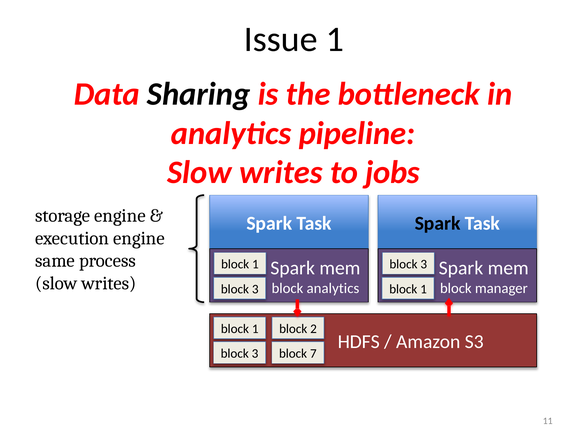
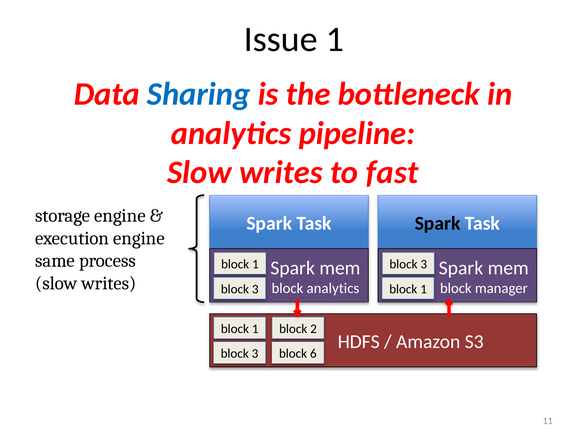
Sharing colour: black -> blue (199, 94)
jobs: jobs -> fast (392, 172)
7: 7 -> 6 (313, 354)
